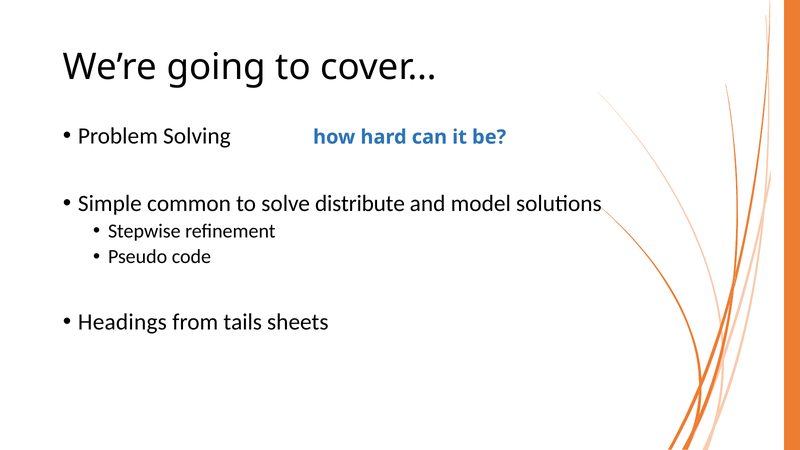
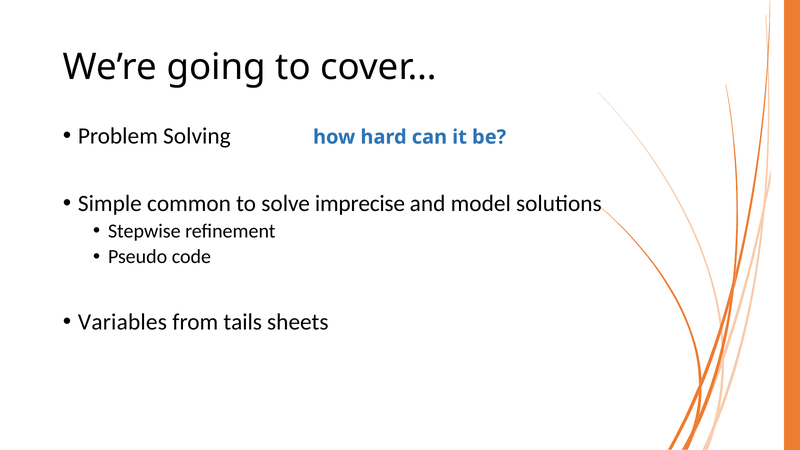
distribute: distribute -> imprecise (360, 203)
Headings: Headings -> Variables (122, 322)
